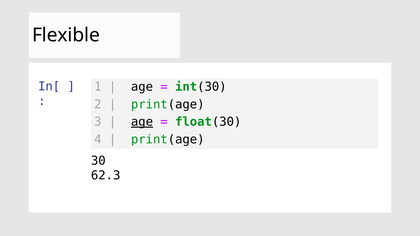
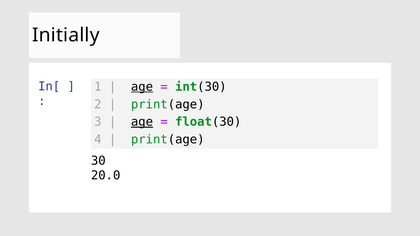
Flexible: Flexible -> Initially (66, 35)
age underline: none -> present (142, 87)
62.3: 62.3 -> 20.0 (106, 176)
